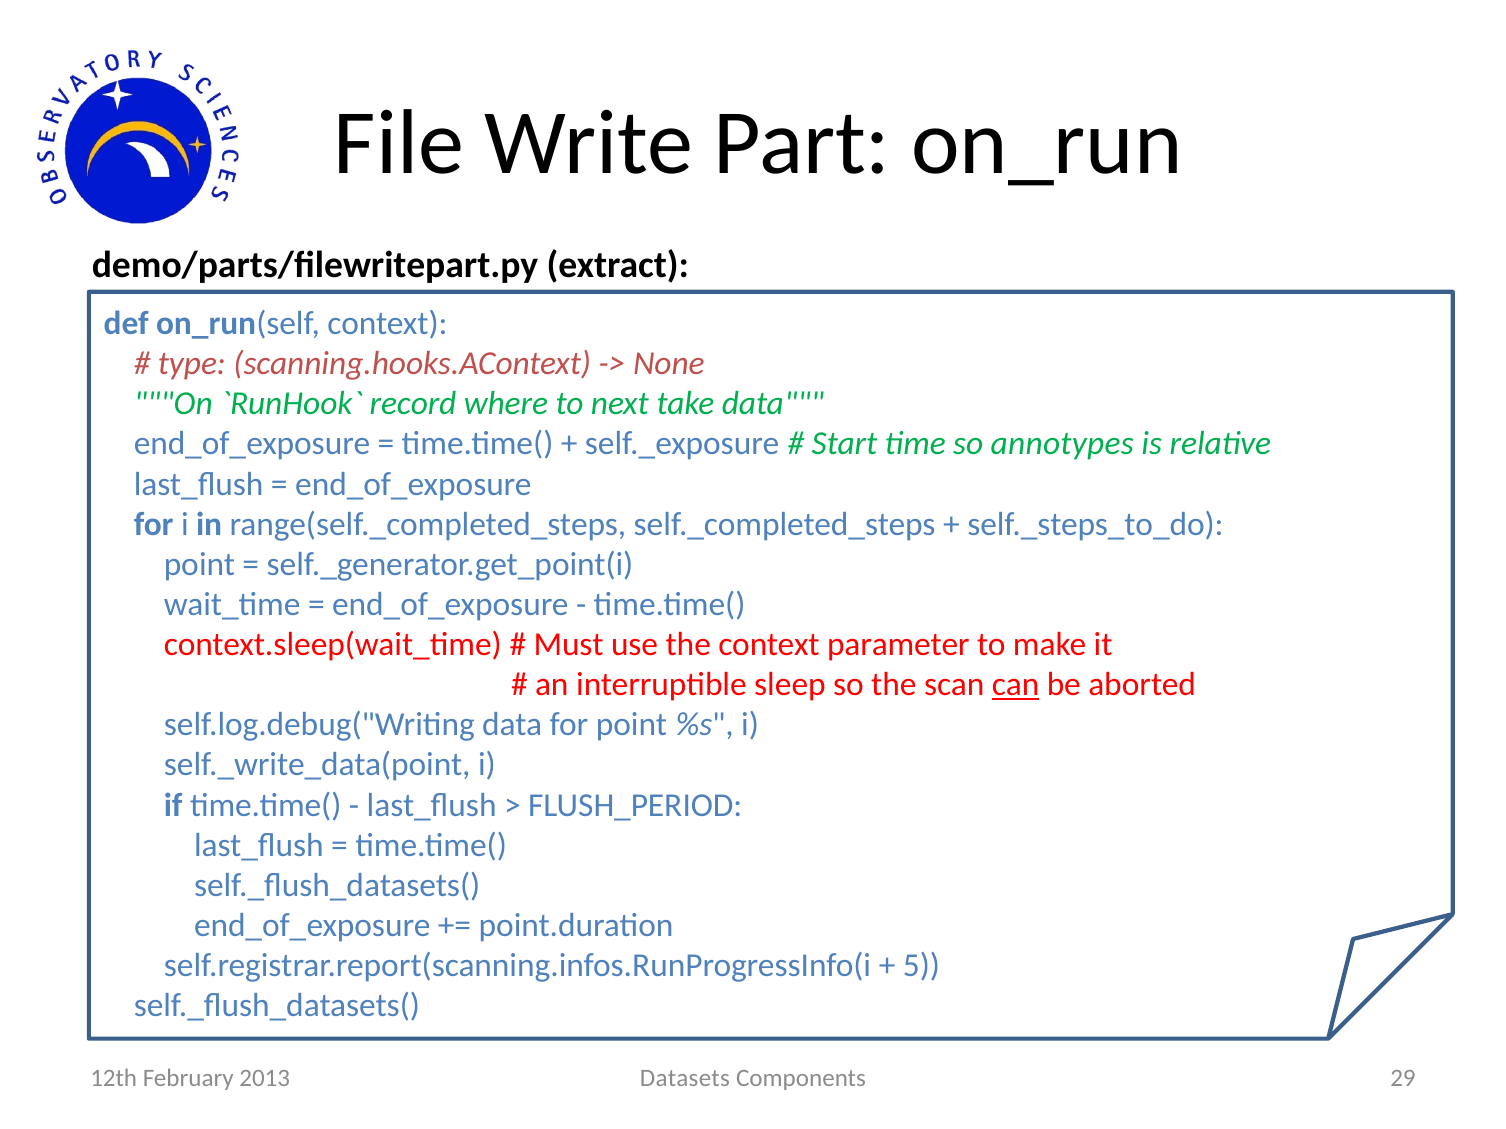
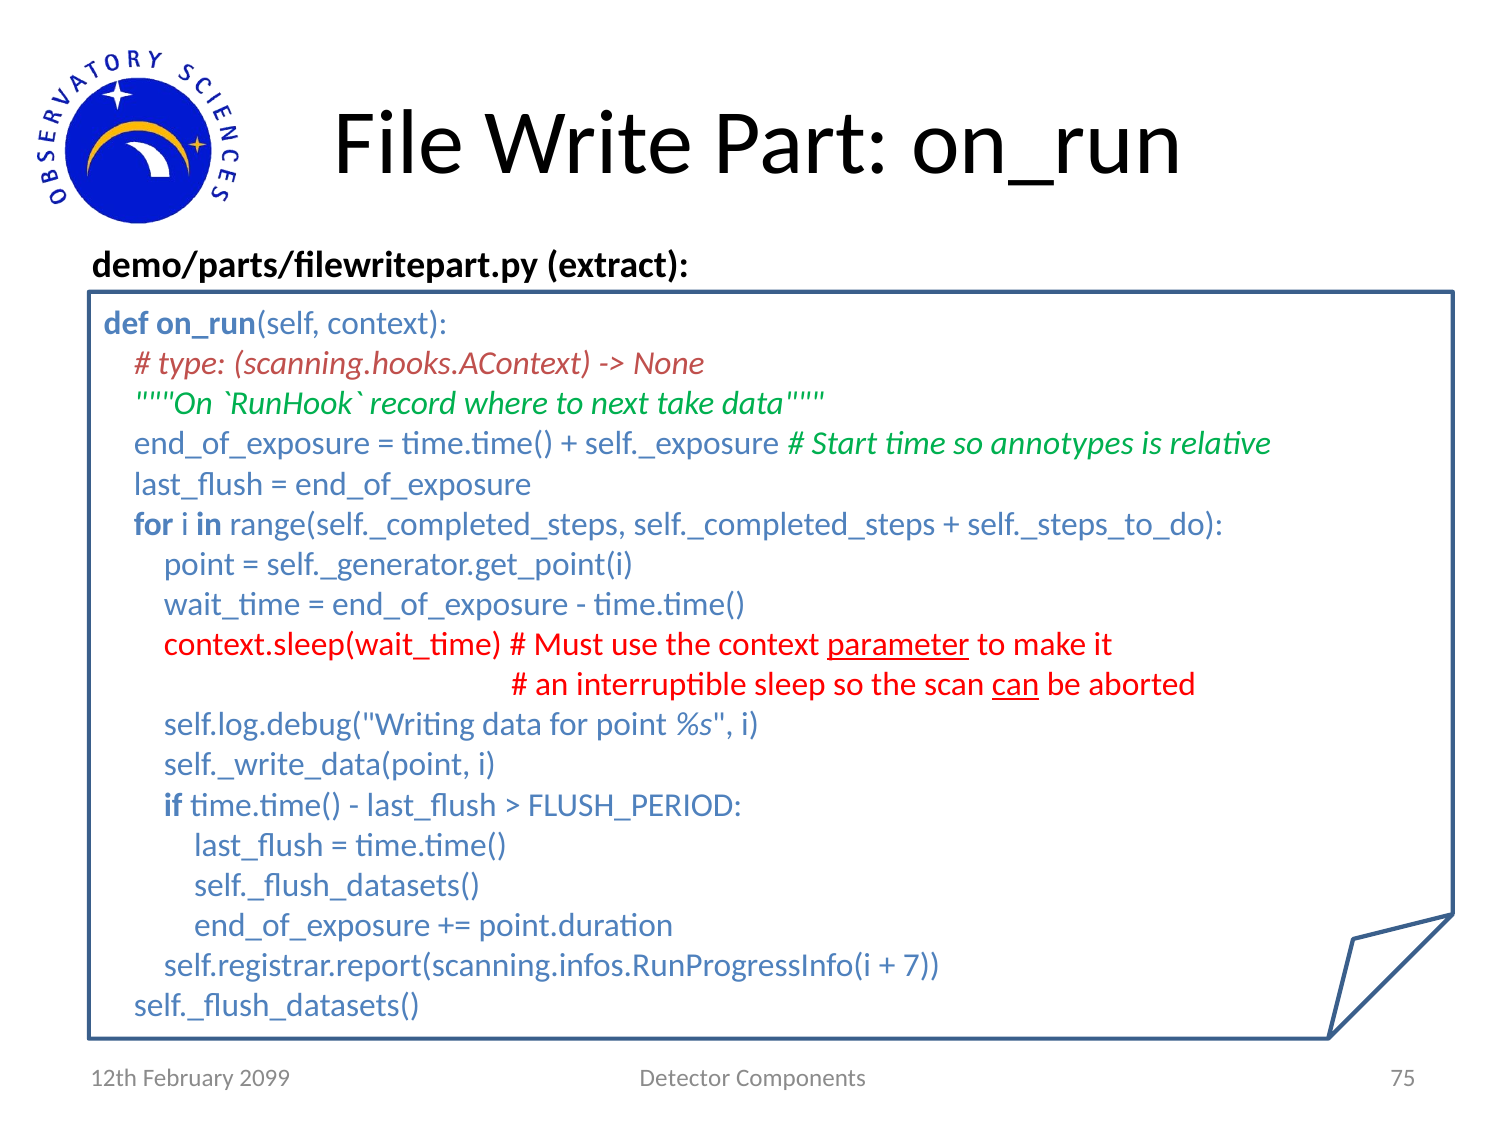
parameter underline: none -> present (898, 645)
5: 5 -> 7 (921, 966)
Datasets: Datasets -> Detector (685, 1078)
29: 29 -> 75 (1403, 1078)
2013: 2013 -> 2099 (265, 1079)
